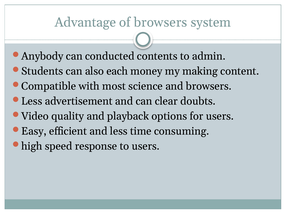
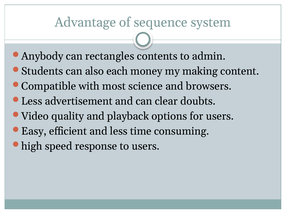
of browsers: browsers -> sequence (161, 23)
conducted: conducted -> rectangles (110, 56)
